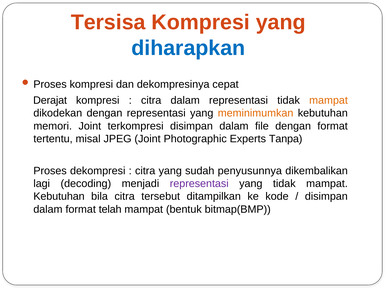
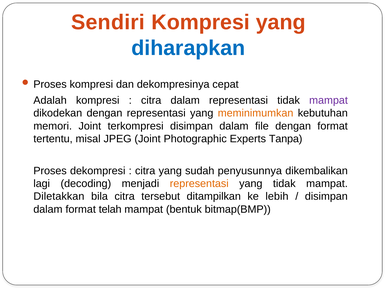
Tersisa: Tersisa -> Sendiri (108, 22)
Derajat: Derajat -> Adalah (50, 100)
mampat colour: orange -> purple (329, 100)
representasi colour: purple -> orange (199, 183)
Kebutuhan: Kebutuhan -> Diletakkan (59, 196)
kode: kode -> lebih (277, 196)
